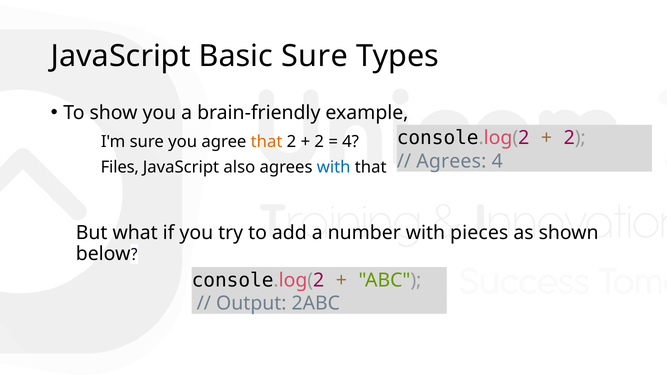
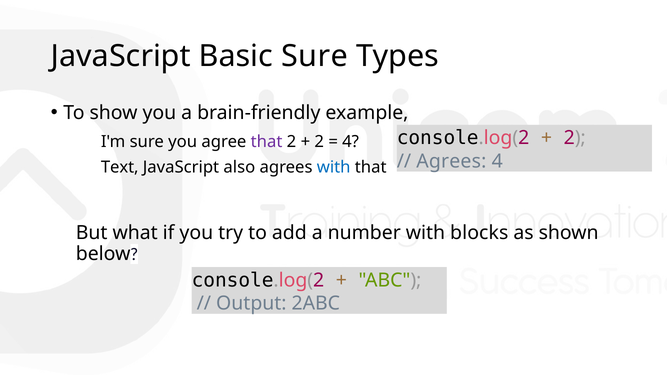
that colour: orange -> purple (267, 142)
Files: Files -> Text (120, 167)
pieces: pieces -> blocks (479, 233)
